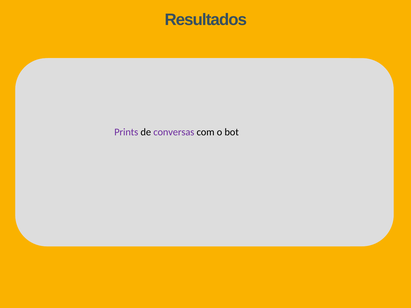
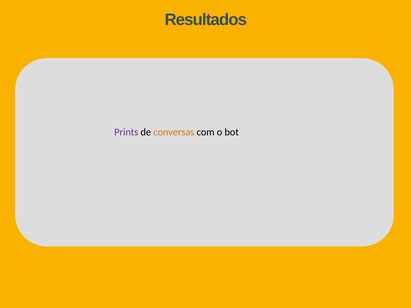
conversas colour: purple -> orange (174, 132)
